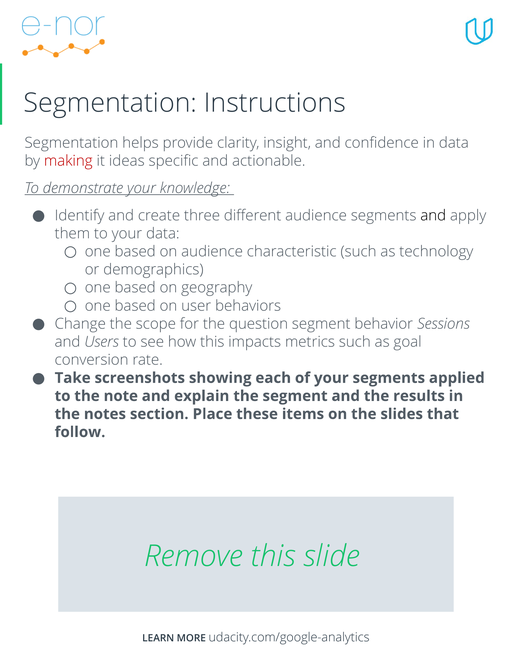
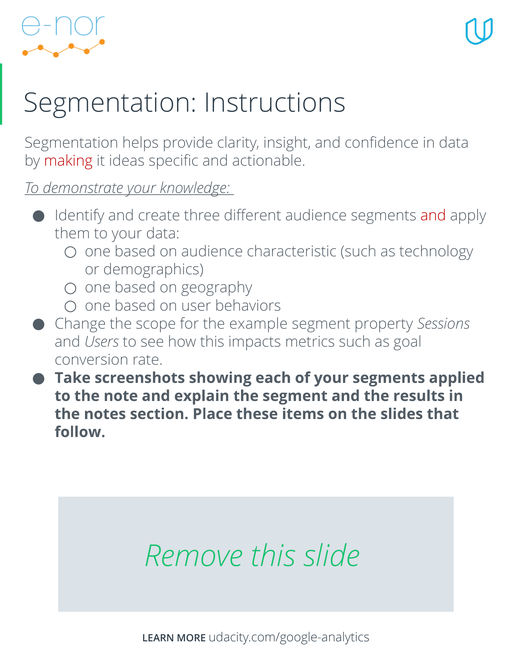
and colour: black -> red (433, 216)
question: question -> example (258, 324)
behavior: behavior -> property (384, 324)
